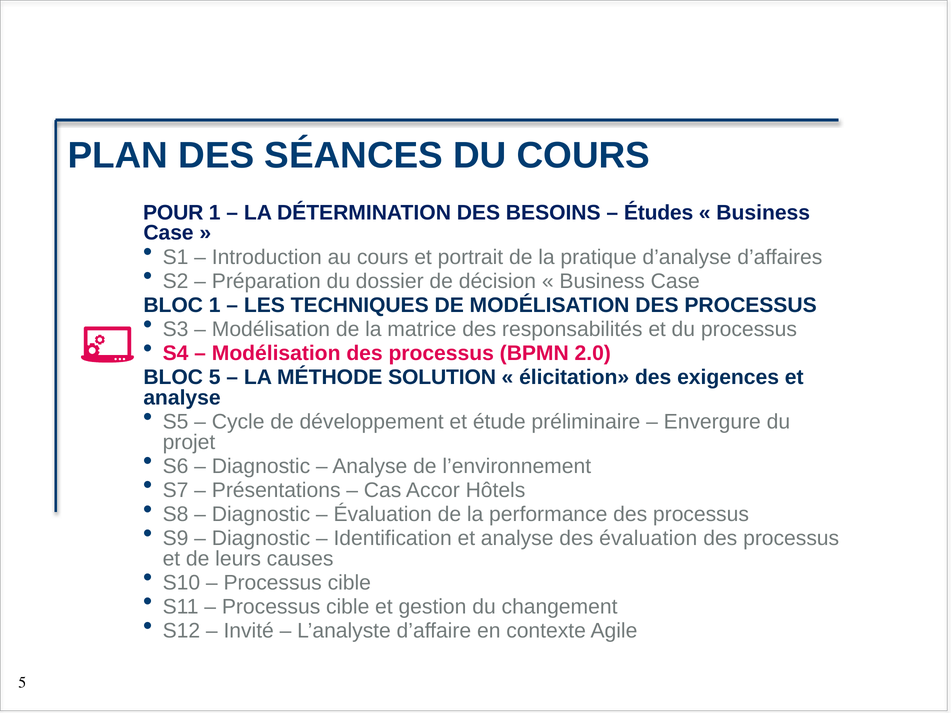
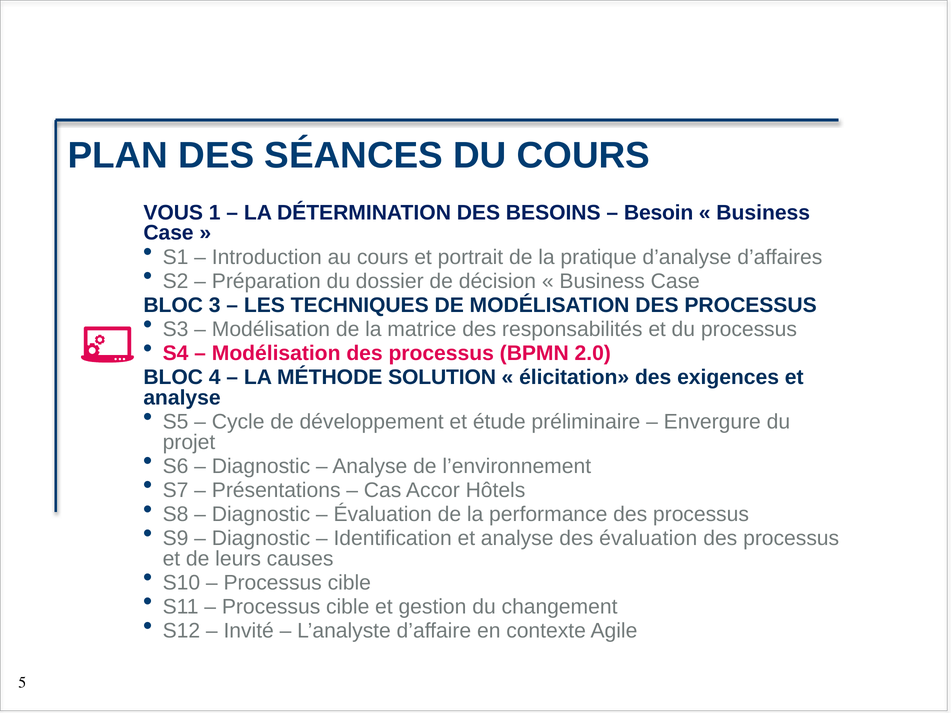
POUR: POUR -> VOUS (173, 213)
Études: Études -> Besoin (659, 213)
BLOC 1: 1 -> 3 (215, 305)
BLOC 5: 5 -> 4 (215, 378)
